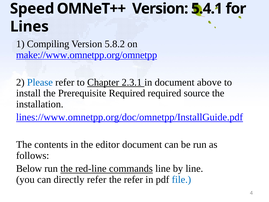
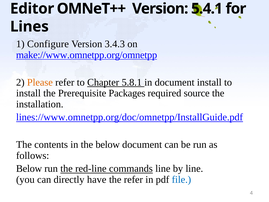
Speed: Speed -> Editor (32, 9)
Compiling: Compiling -> Configure (48, 44)
5.8.2: 5.8.2 -> 3.4.3 (115, 44)
Please colour: blue -> orange (40, 82)
2.3.1: 2.3.1 -> 5.8.1 (132, 82)
document above: above -> install (209, 82)
Prerequisite Required: Required -> Packages (127, 93)
the editor: editor -> below (108, 144)
directly refer: refer -> have (97, 179)
